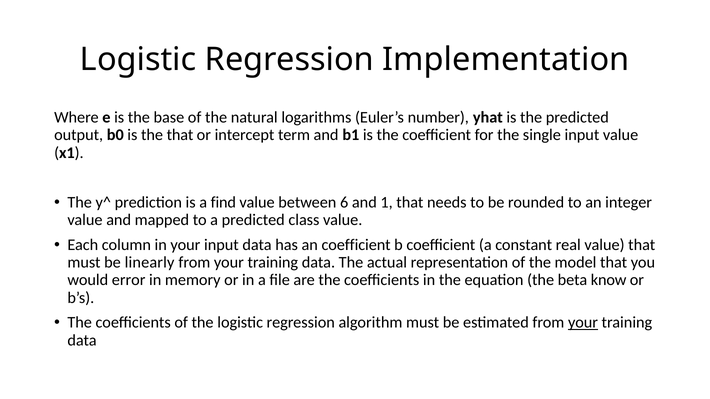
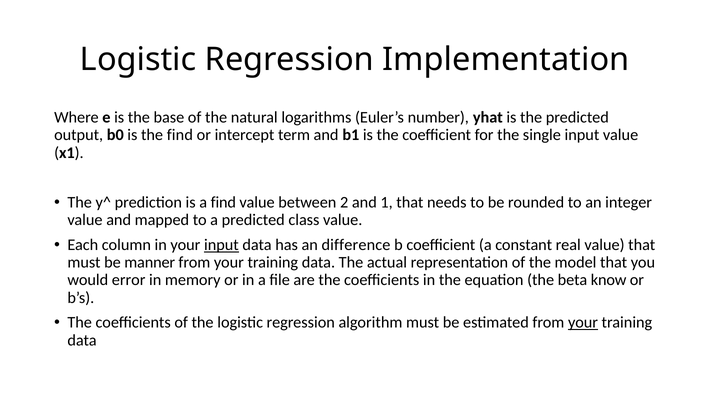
the that: that -> find (180, 135)
6: 6 -> 2 (344, 203)
input underline: none -> present (221, 245)
an coefficient: coefficient -> difference (356, 245)
linearly: linearly -> manner (150, 263)
